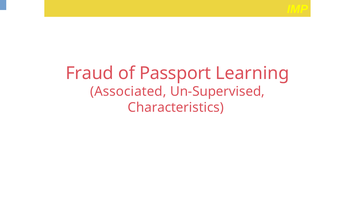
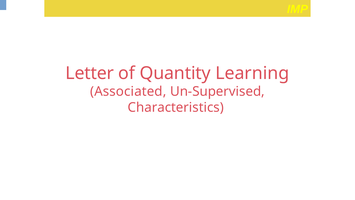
Fraud: Fraud -> Letter (90, 73)
Passport: Passport -> Quantity (175, 73)
